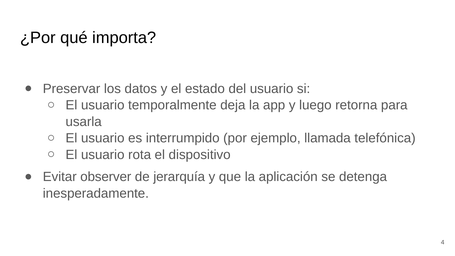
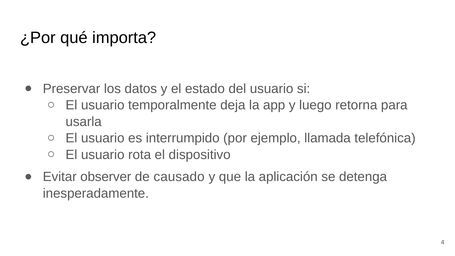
jerarquía: jerarquía -> causado (179, 177)
